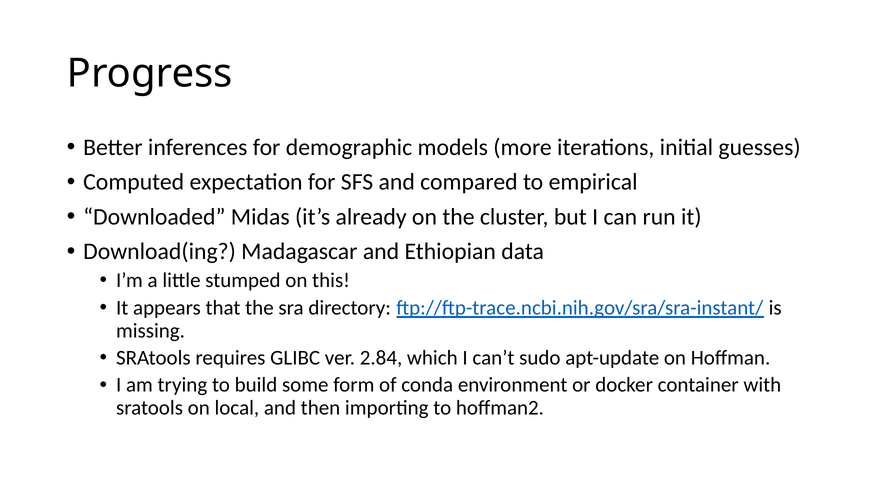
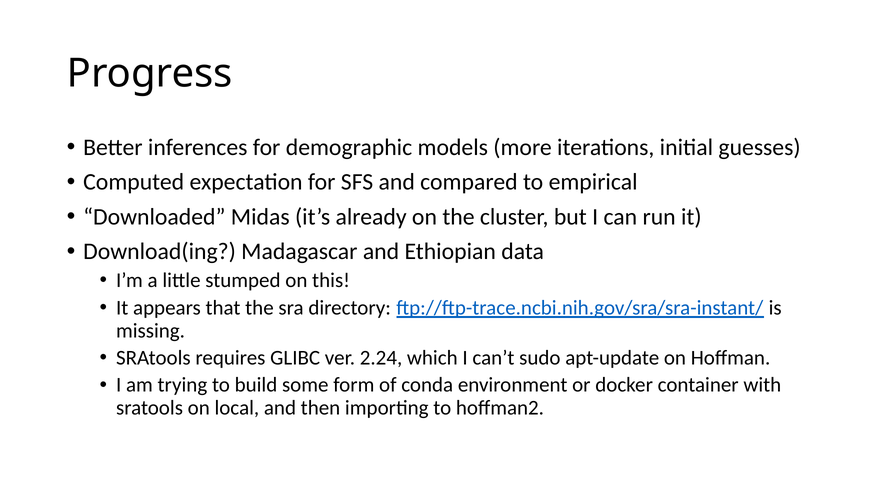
2.84: 2.84 -> 2.24 (381, 358)
